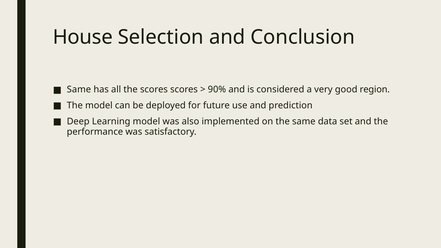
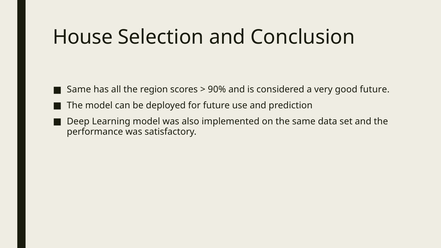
the scores: scores -> region (154, 90)
good region: region -> future (375, 90)
